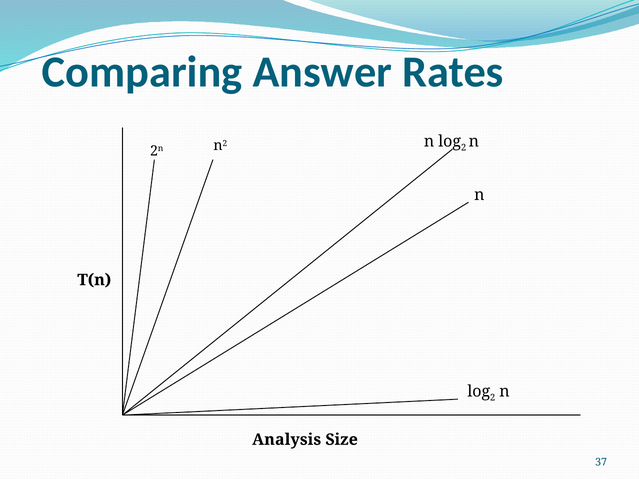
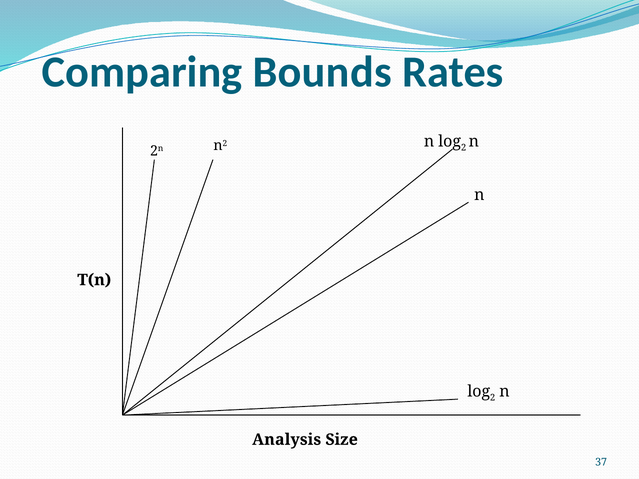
Answer: Answer -> Bounds (322, 72)
